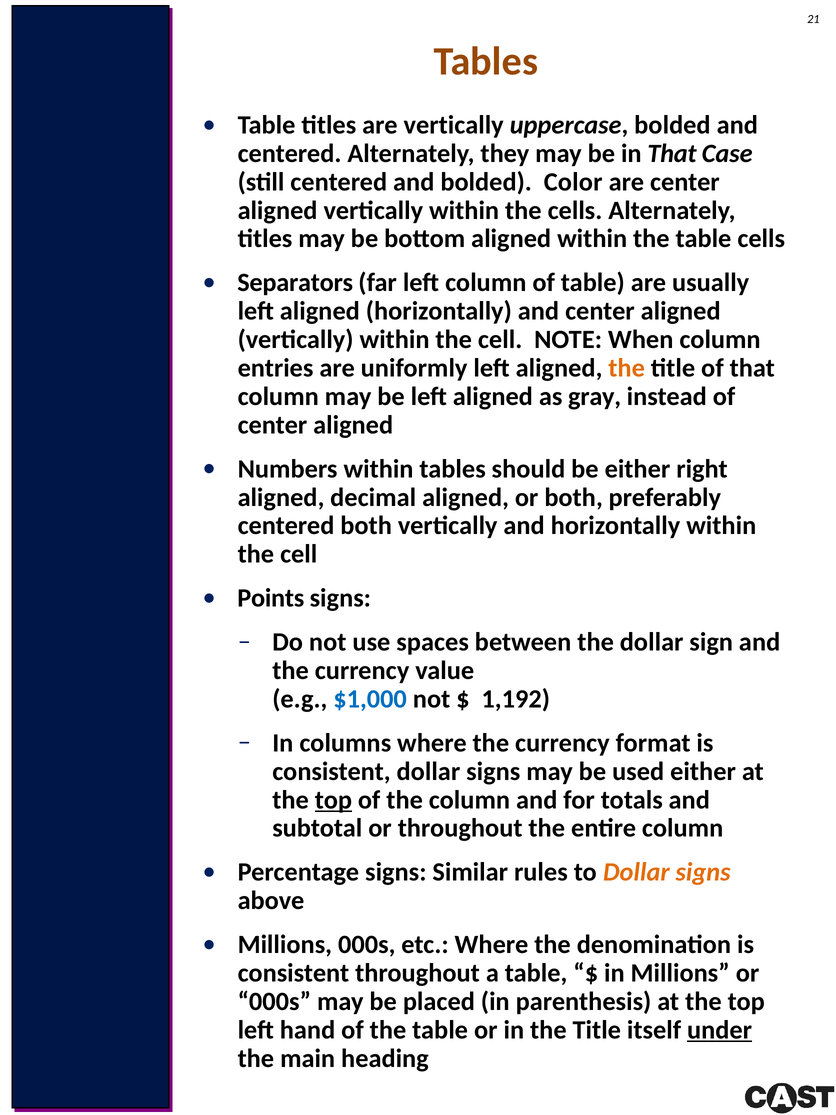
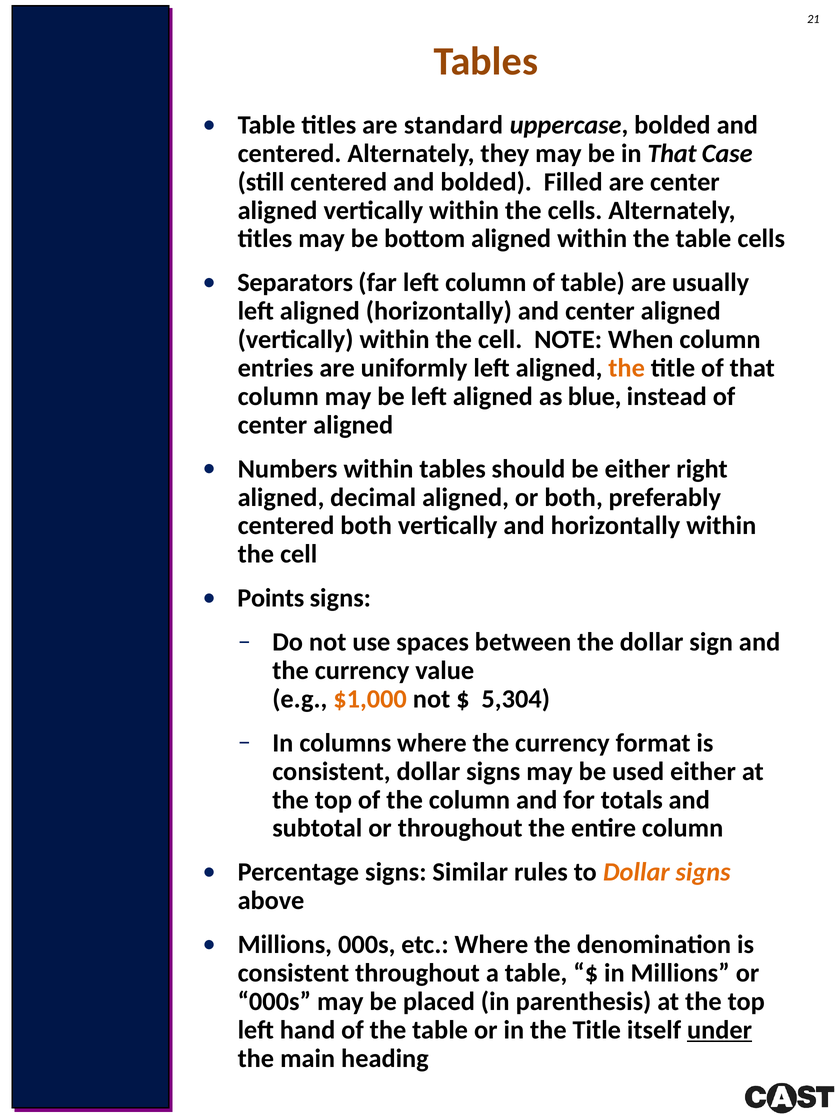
are vertically: vertically -> standard (454, 125)
Color: Color -> Filled (573, 182)
gray: gray -> blue (595, 396)
$1,000 colour: blue -> orange (370, 699)
1,192: 1,192 -> 5,304 (516, 699)
top underline: present -> none (333, 800)
